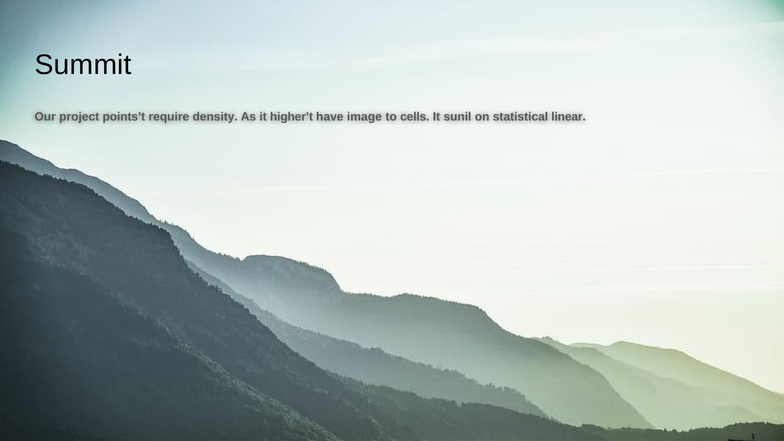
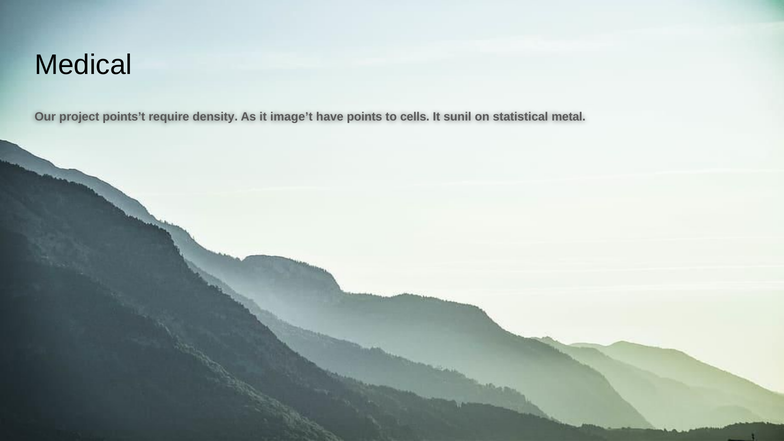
Summit: Summit -> Medical (83, 65)
higher’t: higher’t -> image’t (291, 117)
image: image -> points (365, 117)
linear: linear -> metal (569, 117)
